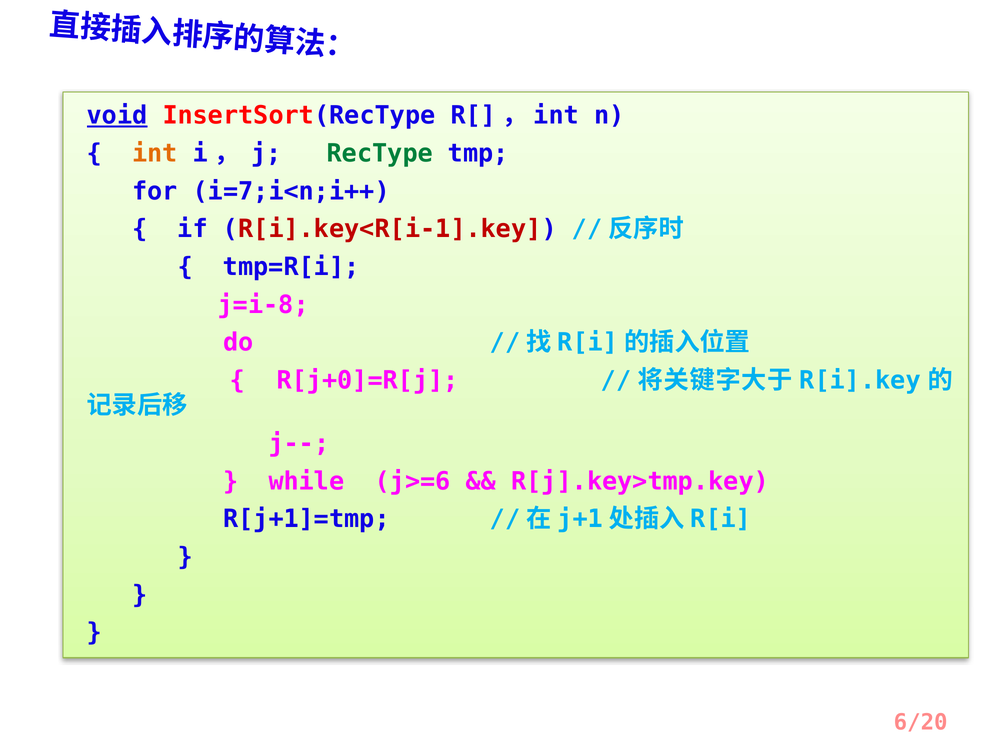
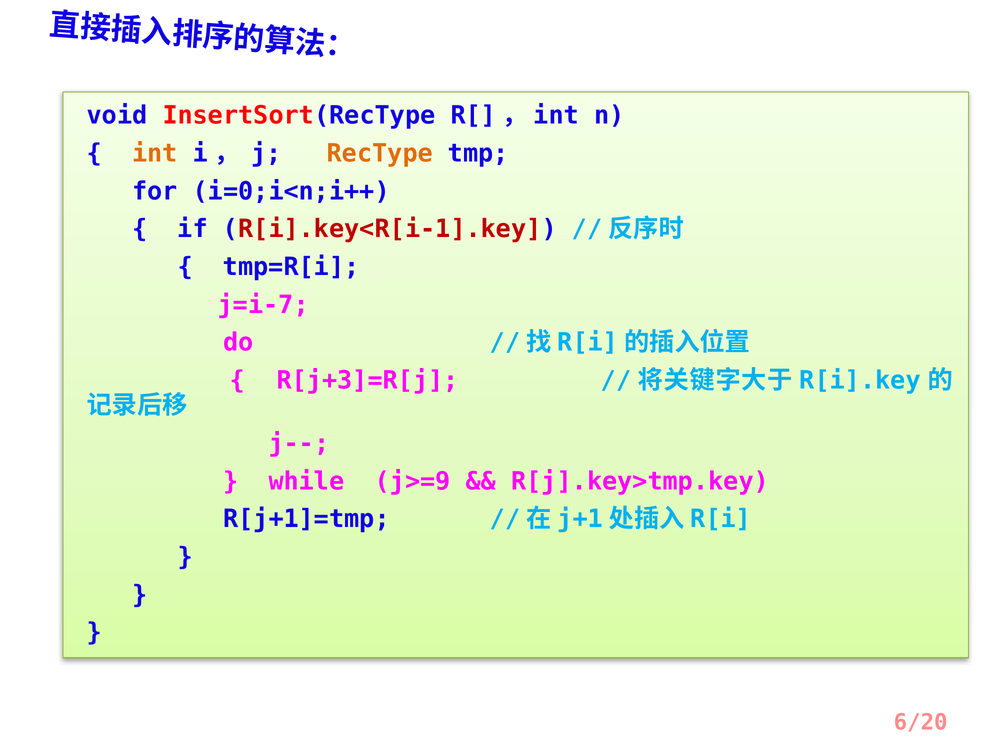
void underline: present -> none (117, 116)
RecType colour: green -> orange (380, 153)
i=7;i<n;i++: i=7;i<n;i++ -> i=0;i<n;i++ (291, 191)
j=i-8: j=i-8 -> j=i-7 (263, 305)
R[j+0]=R[j: R[j+0]=R[j -> R[j+3]=R[j (368, 380)
j>=6: j>=6 -> j>=9 (413, 481)
